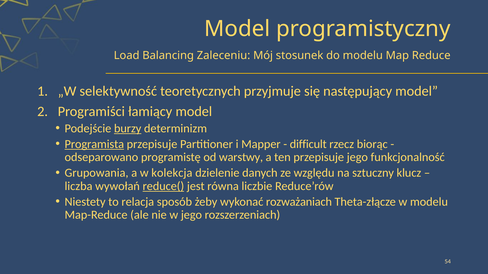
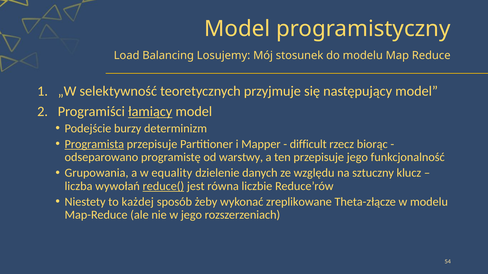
Zaleceniu: Zaleceniu -> Losujemy (224, 56)
łamiący underline: none -> present (150, 112)
burzy underline: present -> none (128, 129)
kolekcja: kolekcja -> equality (172, 173)
relacja: relacja -> każdej (138, 202)
rozważaniach: rozważaniach -> zreplikowane (299, 202)
